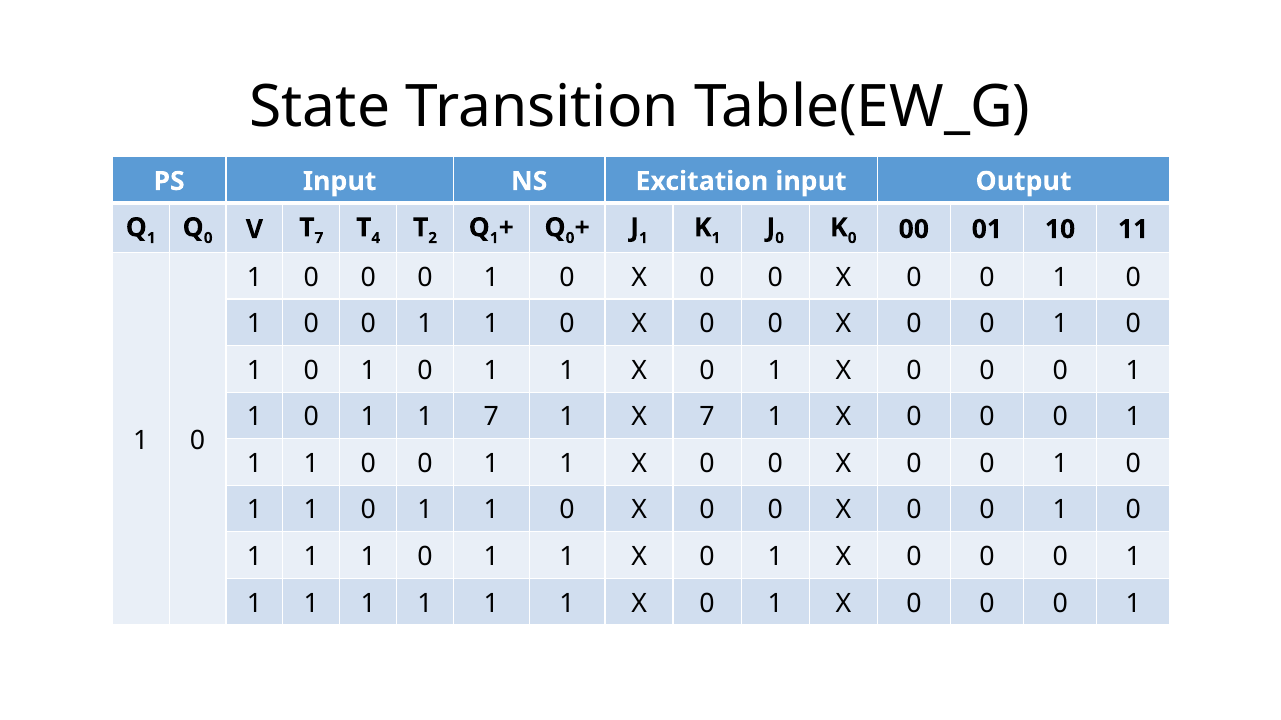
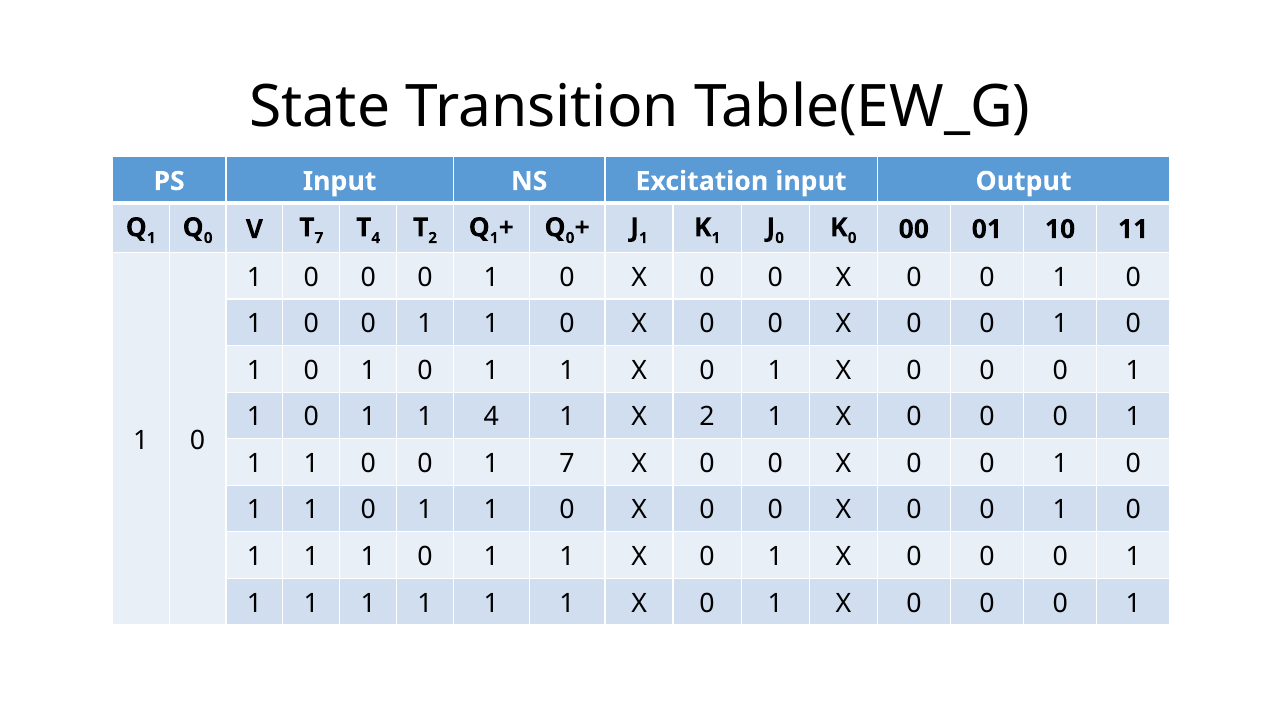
1 7: 7 -> 4 (491, 417)
X 7: 7 -> 2 (707, 417)
1: 1 -> 7 (567, 464)
